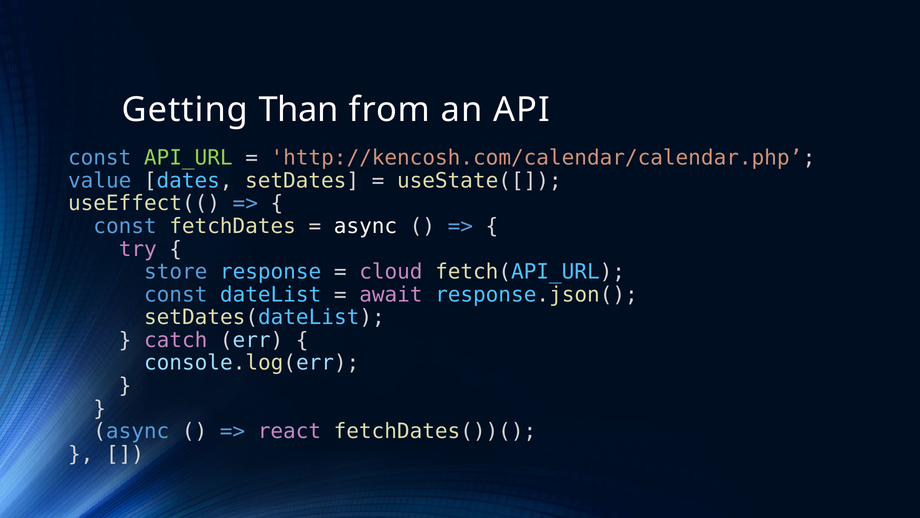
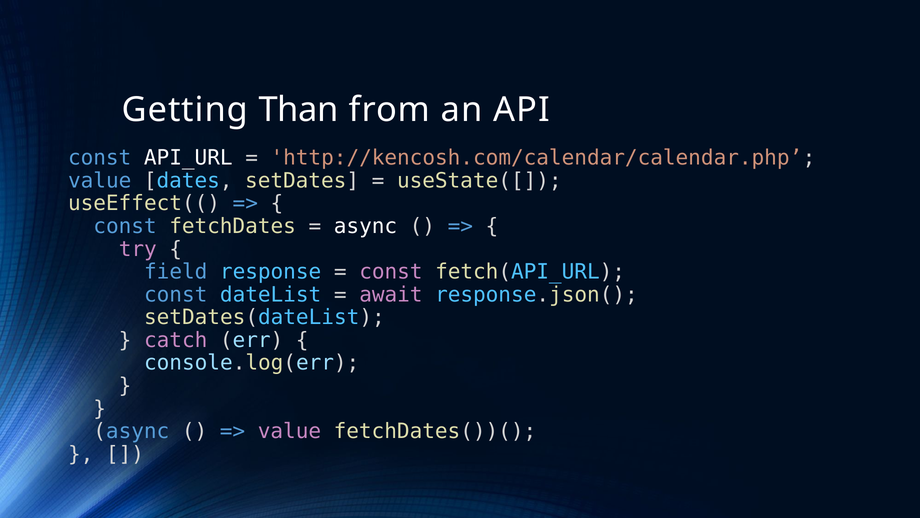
API_URL colour: light green -> white (188, 158)
store: store -> field (176, 272)
cloud: cloud -> const (391, 272)
react: react -> value (289, 431)
